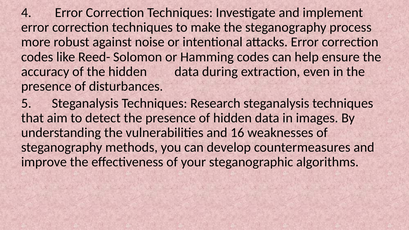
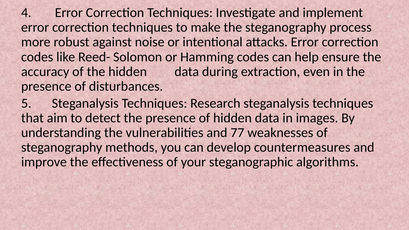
16: 16 -> 77 (237, 133)
